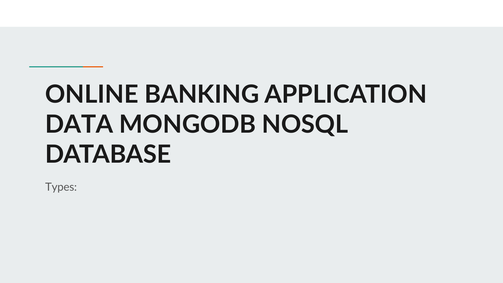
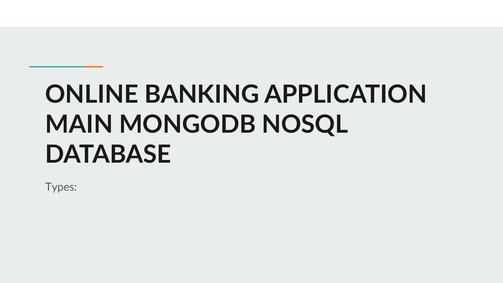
DATA: DATA -> MAIN (79, 125)
